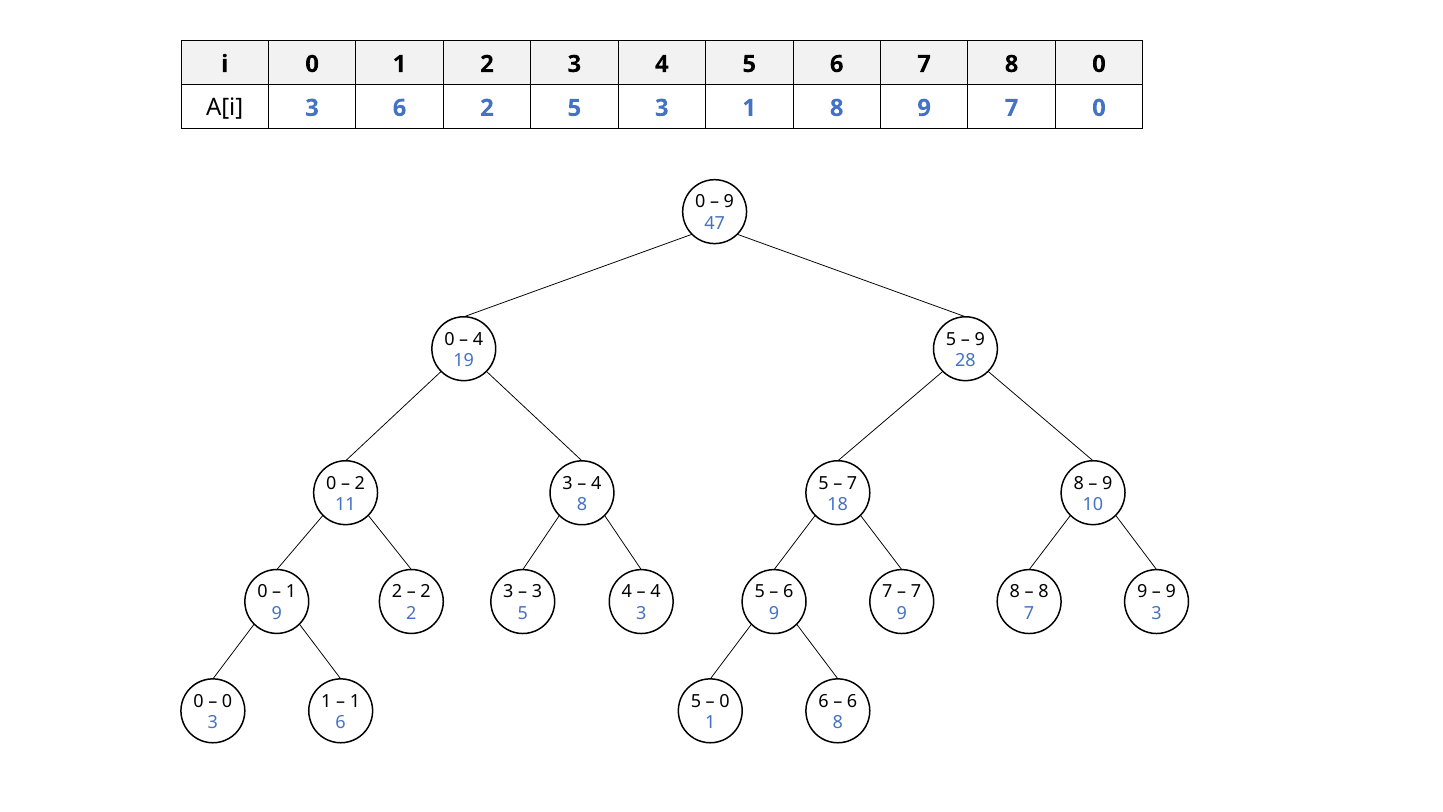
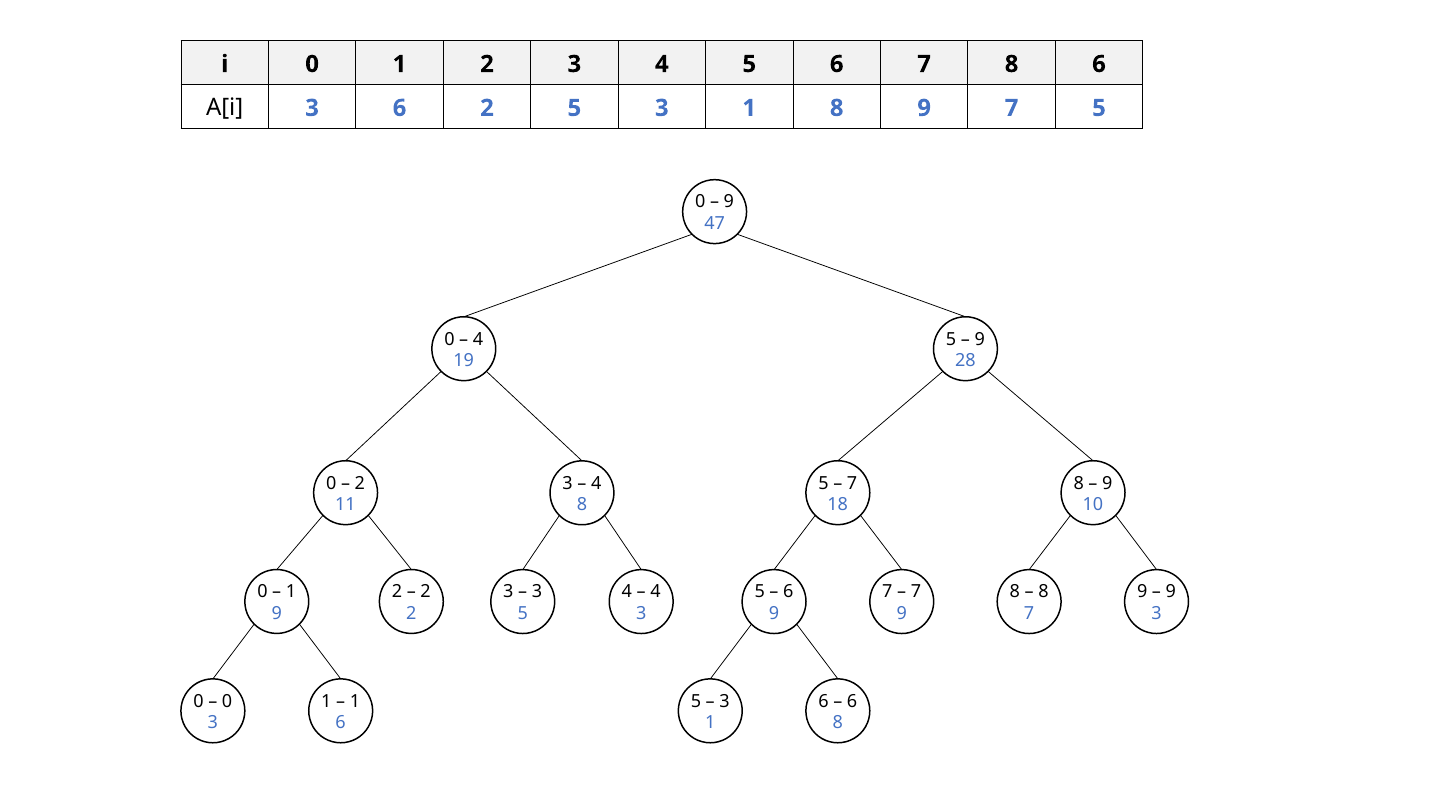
7 8 0: 0 -> 6 (1099, 64)
7 0: 0 -> 5 (1099, 108)
0: 0 -> 3 (725, 701)
